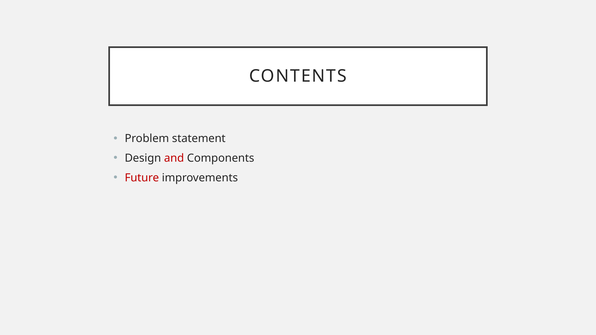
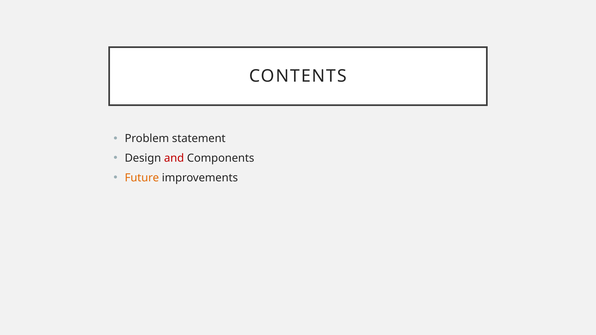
Future colour: red -> orange (142, 178)
